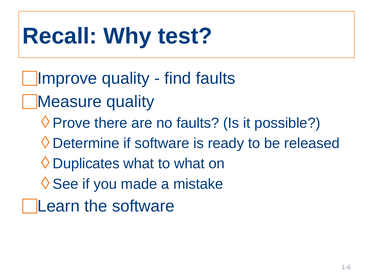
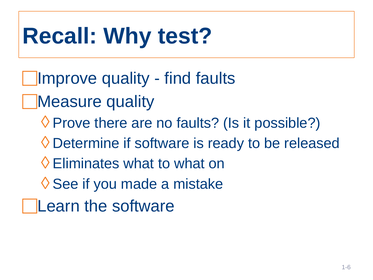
Duplicates: Duplicates -> Eliminates (86, 164)
